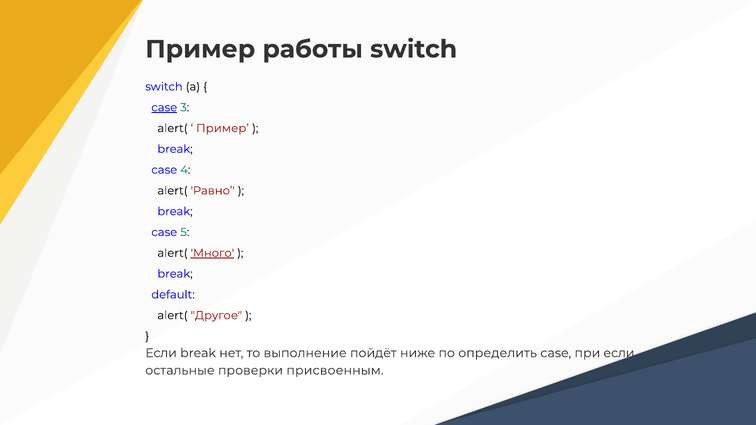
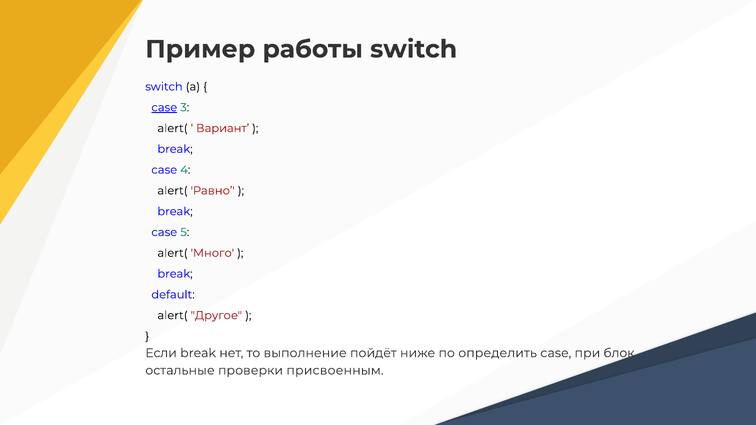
Пример: Пример -> Вариант (223, 128)
Много underline: present -> none (212, 253)
при если: если -> блок (619, 353)
